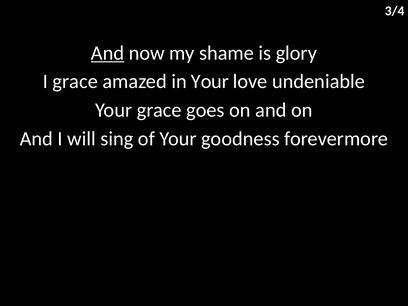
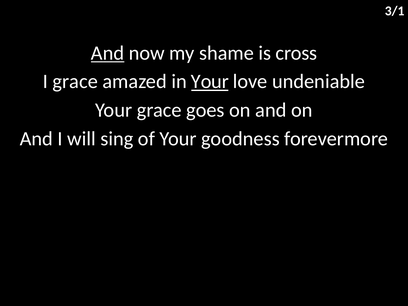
3/4: 3/4 -> 3/1 (395, 11)
glory: glory -> cross (296, 53)
Your underline: none -> present (210, 82)
